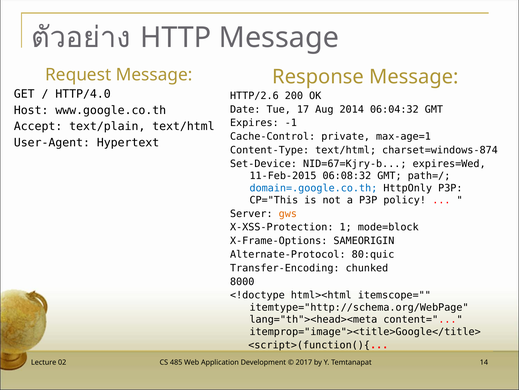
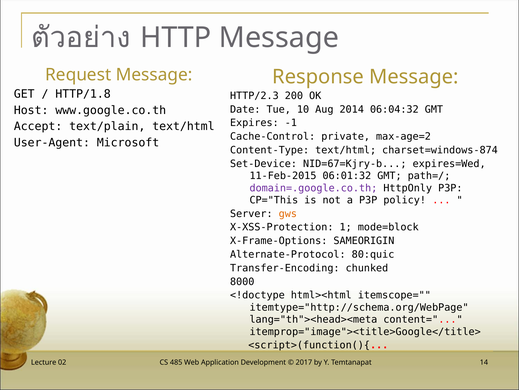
HTTP/4.0: HTTP/4.0 -> HTTP/1.8 (83, 94)
HTTP/2.6: HTTP/2.6 -> HTTP/2.3 (254, 96)
17: 17 -> 10 (303, 109)
max-age=1: max-age=1 -> max-age=2 (403, 136)
Hypertext: Hypertext -> Microsoft (128, 142)
06:08:32: 06:08:32 -> 06:01:32 (347, 176)
domain=.google.co.th colour: blue -> purple (313, 188)
